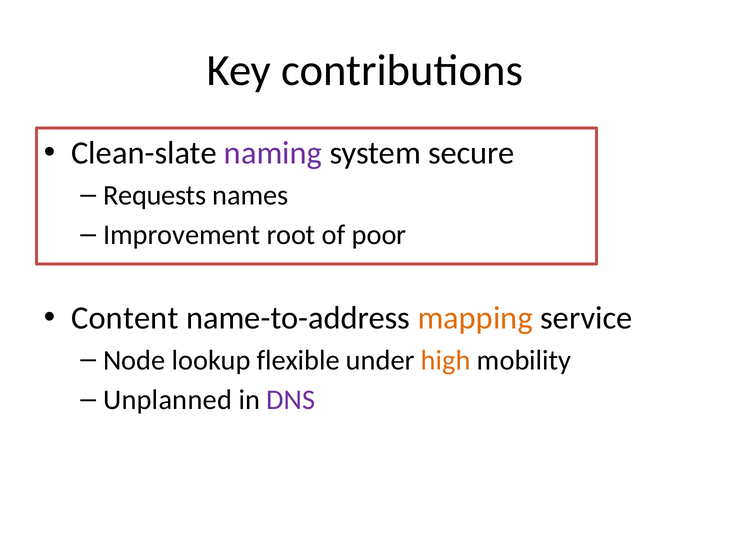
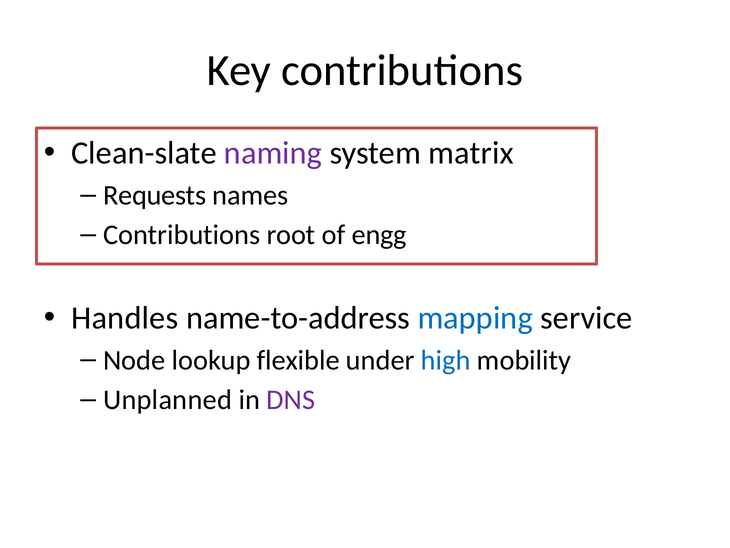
secure: secure -> matrix (471, 153)
Improvement: Improvement -> Contributions (182, 235)
poor: poor -> engg (379, 235)
Content: Content -> Handles (125, 318)
mapping colour: orange -> blue (475, 318)
high colour: orange -> blue (446, 360)
